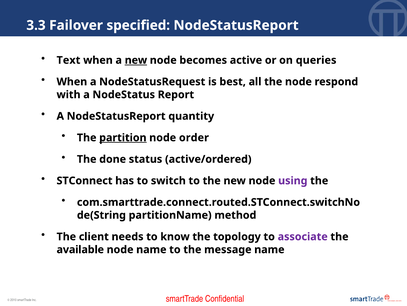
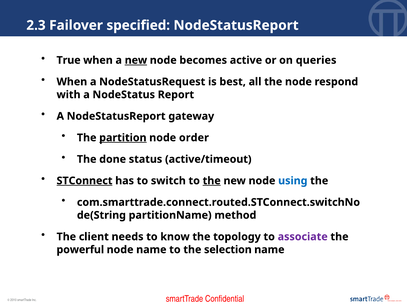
3.3: 3.3 -> 2.3 (36, 25)
Text: Text -> True (69, 60)
quantity: quantity -> gateway (191, 116)
active/ordered: active/ordered -> active/timeout (208, 159)
STConnect underline: none -> present (85, 180)
the underline: none -> present (212, 180)
using colour: purple -> blue (293, 180)
available: available -> powerful (80, 249)
message: message -> selection (228, 249)
